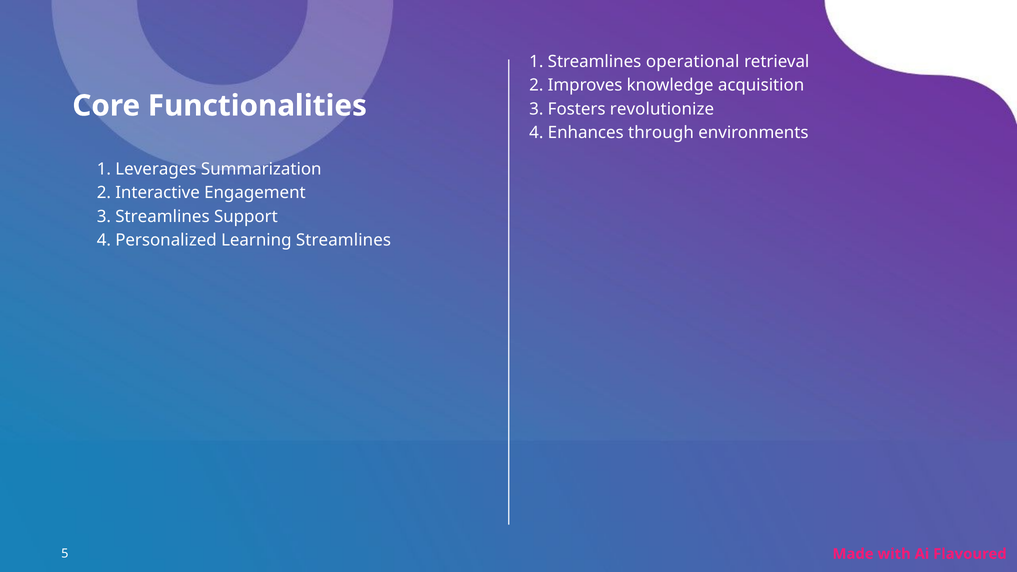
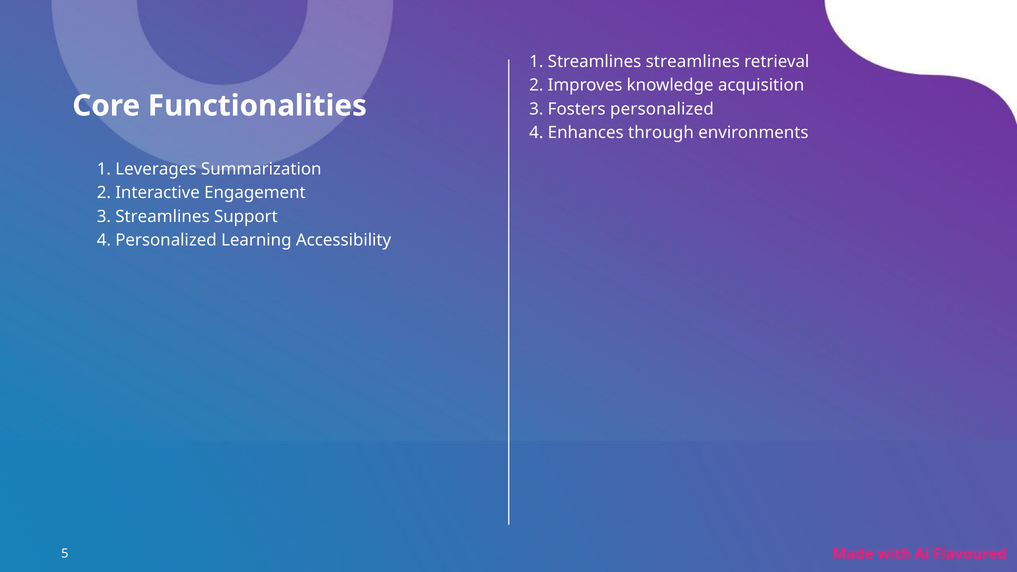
Streamlines operational: operational -> streamlines (693, 62)
Fosters revolutionize: revolutionize -> personalized (662, 109)
Learning Streamlines: Streamlines -> Accessibility (344, 240)
